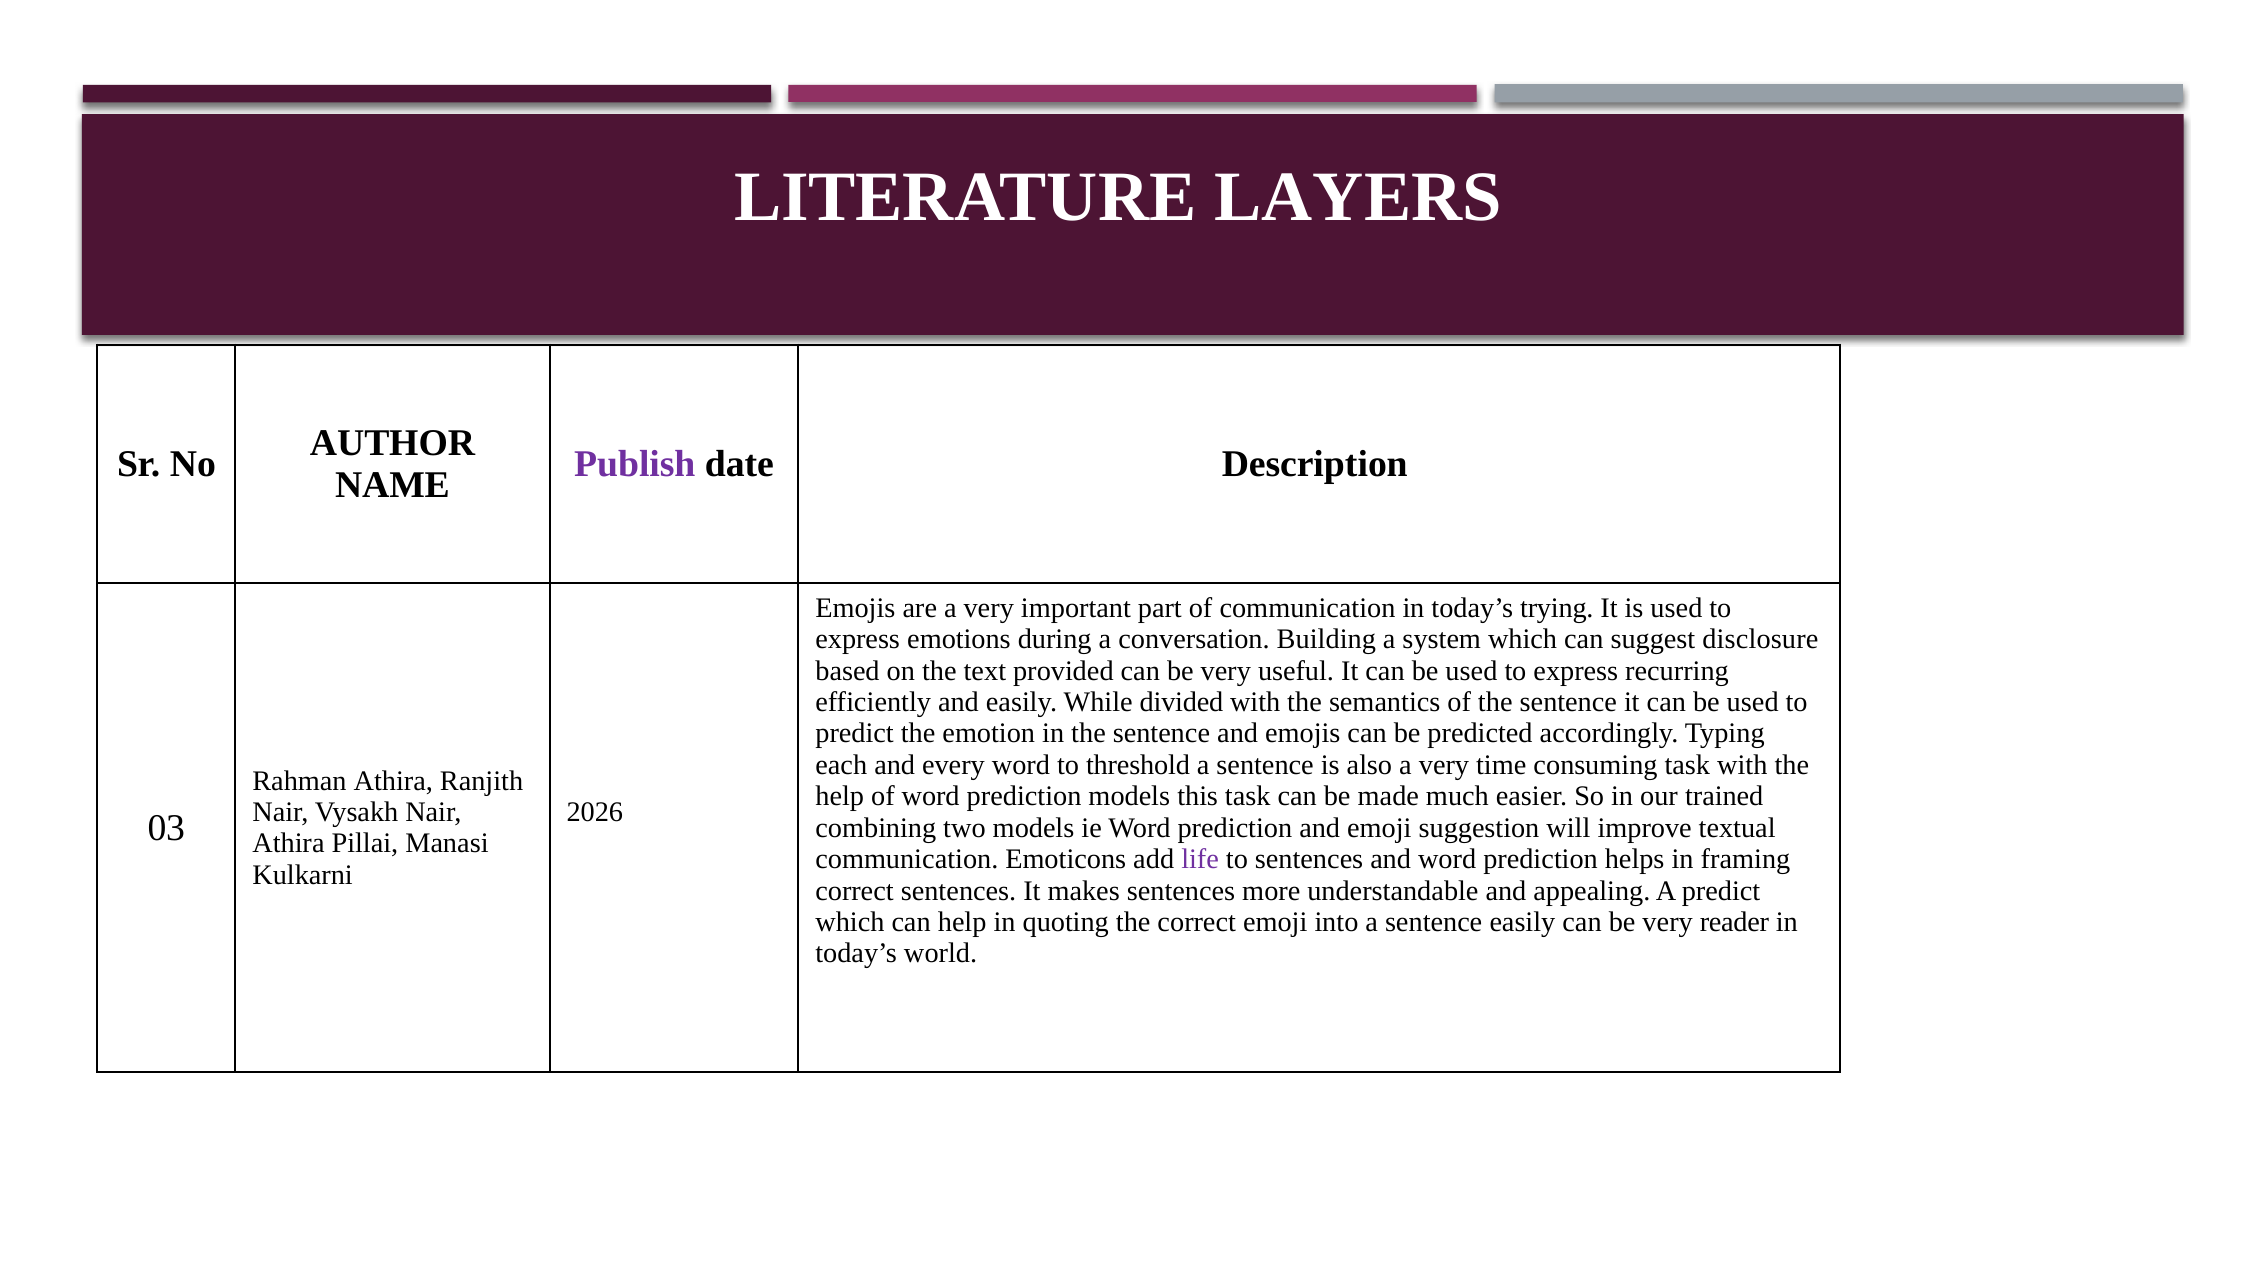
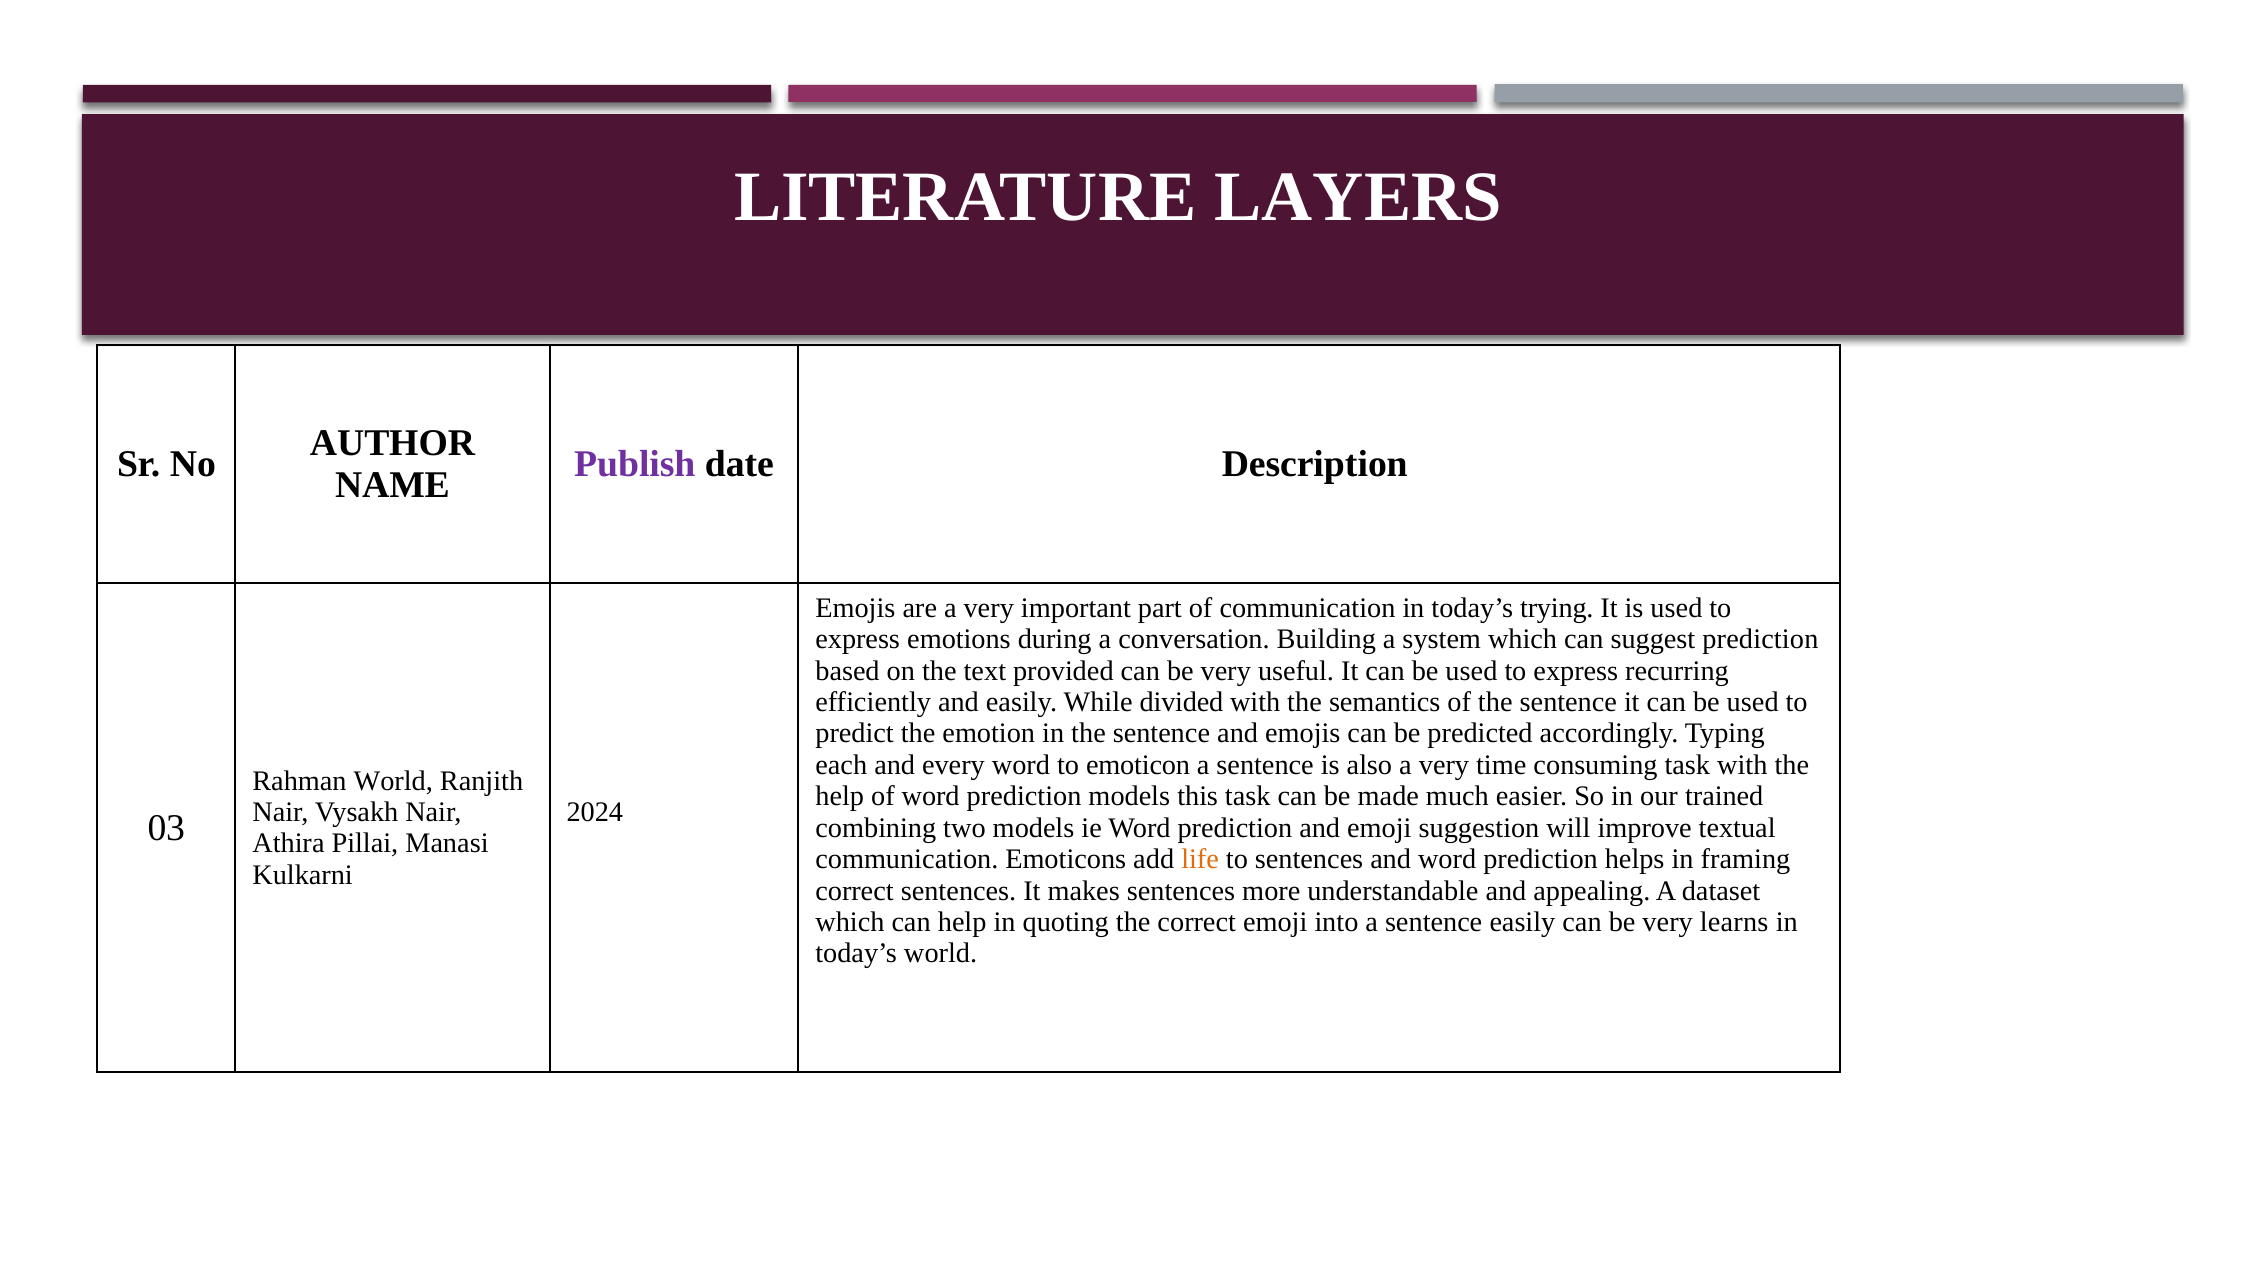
suggest disclosure: disclosure -> prediction (1760, 640)
threshold: threshold -> emoticon (1138, 765)
Rahman Athira: Athira -> World (393, 781)
2026: 2026 -> 2024 (595, 813)
life colour: purple -> orange (1200, 860)
A predict: predict -> dataset (1721, 891)
reader: reader -> learns (1734, 923)
